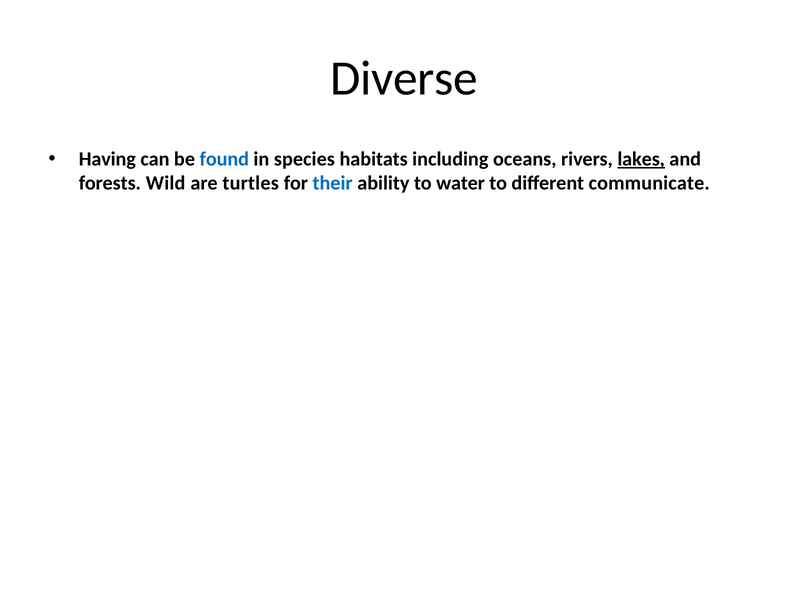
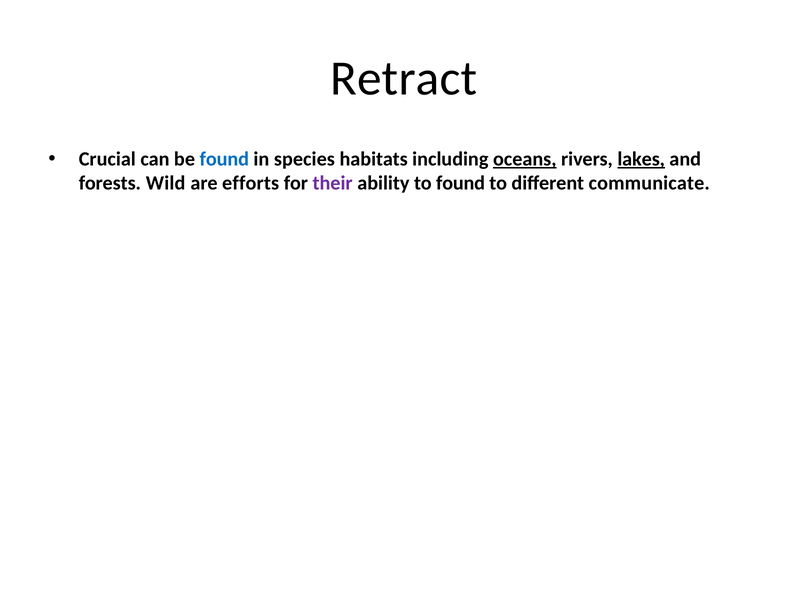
Diverse: Diverse -> Retract (404, 78)
Having: Having -> Crucial (107, 159)
oceans underline: none -> present (525, 159)
turtles: turtles -> efforts (251, 183)
their colour: blue -> purple (333, 183)
to water: water -> found (461, 183)
